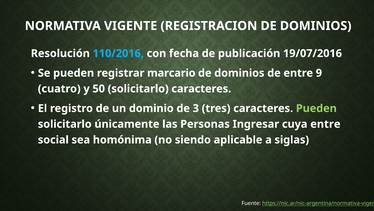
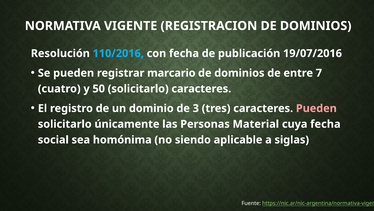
9: 9 -> 7 (319, 73)
Pueden colour: light green -> pink (316, 108)
Ingresar: Ingresar -> Material (256, 124)
cuya entre: entre -> fecha (325, 124)
